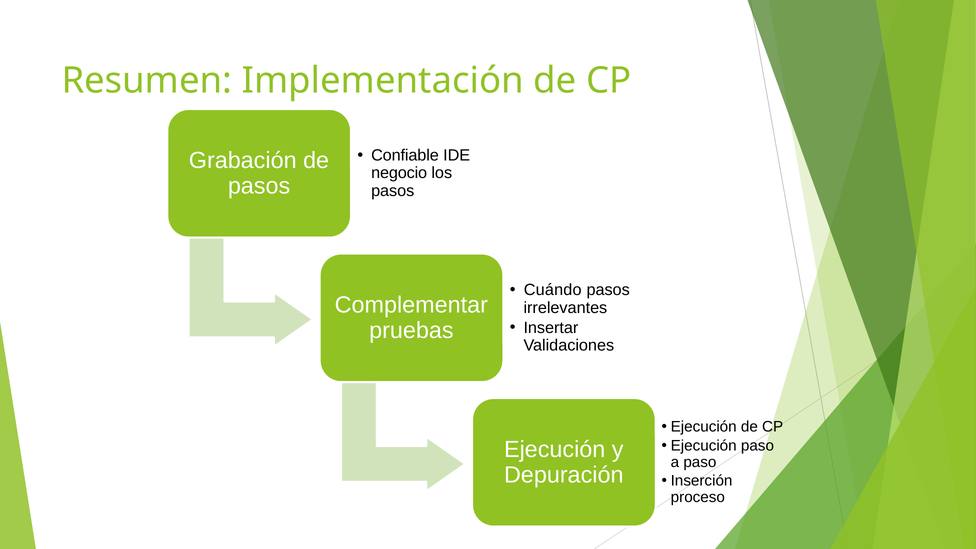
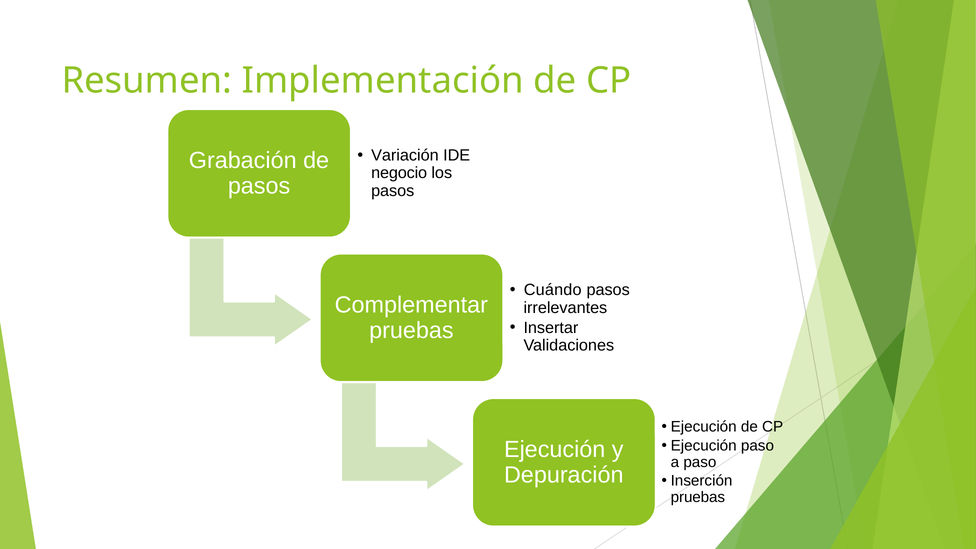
Confiable: Confiable -> Variación (405, 156)
proceso: proceso -> pruebas (698, 497)
